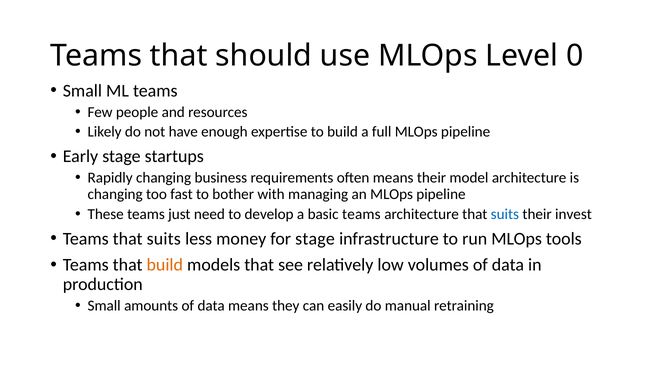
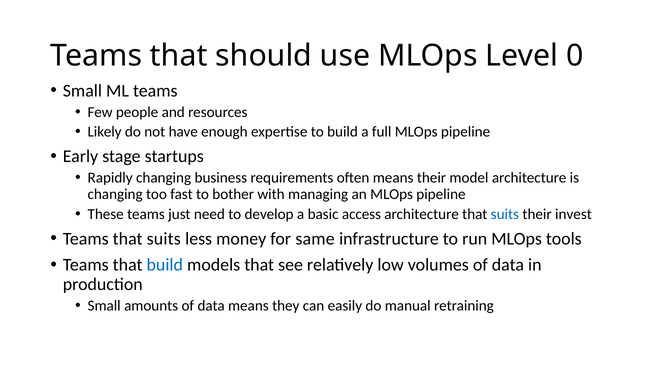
basic teams: teams -> access (361, 214)
for stage: stage -> same (315, 239)
build colour: orange -> blue (165, 265)
